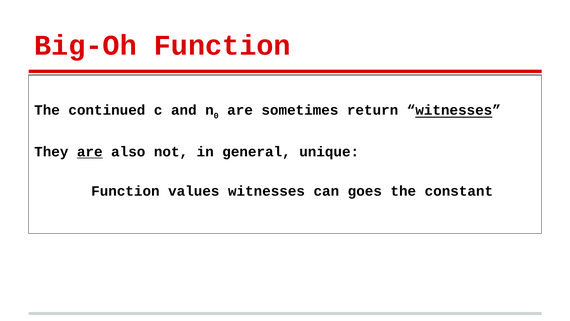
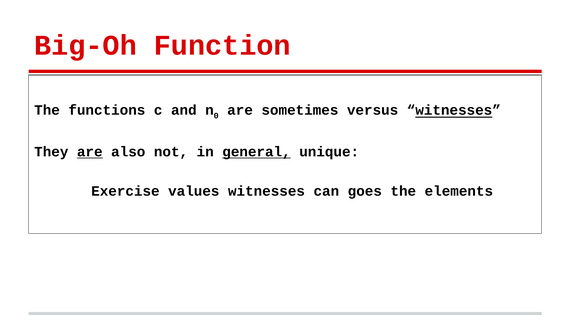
continued: continued -> functions (107, 110)
return: return -> versus (373, 110)
general underline: none -> present (257, 152)
Function: Function -> Exercise (125, 191)
constant: constant -> elements (459, 191)
